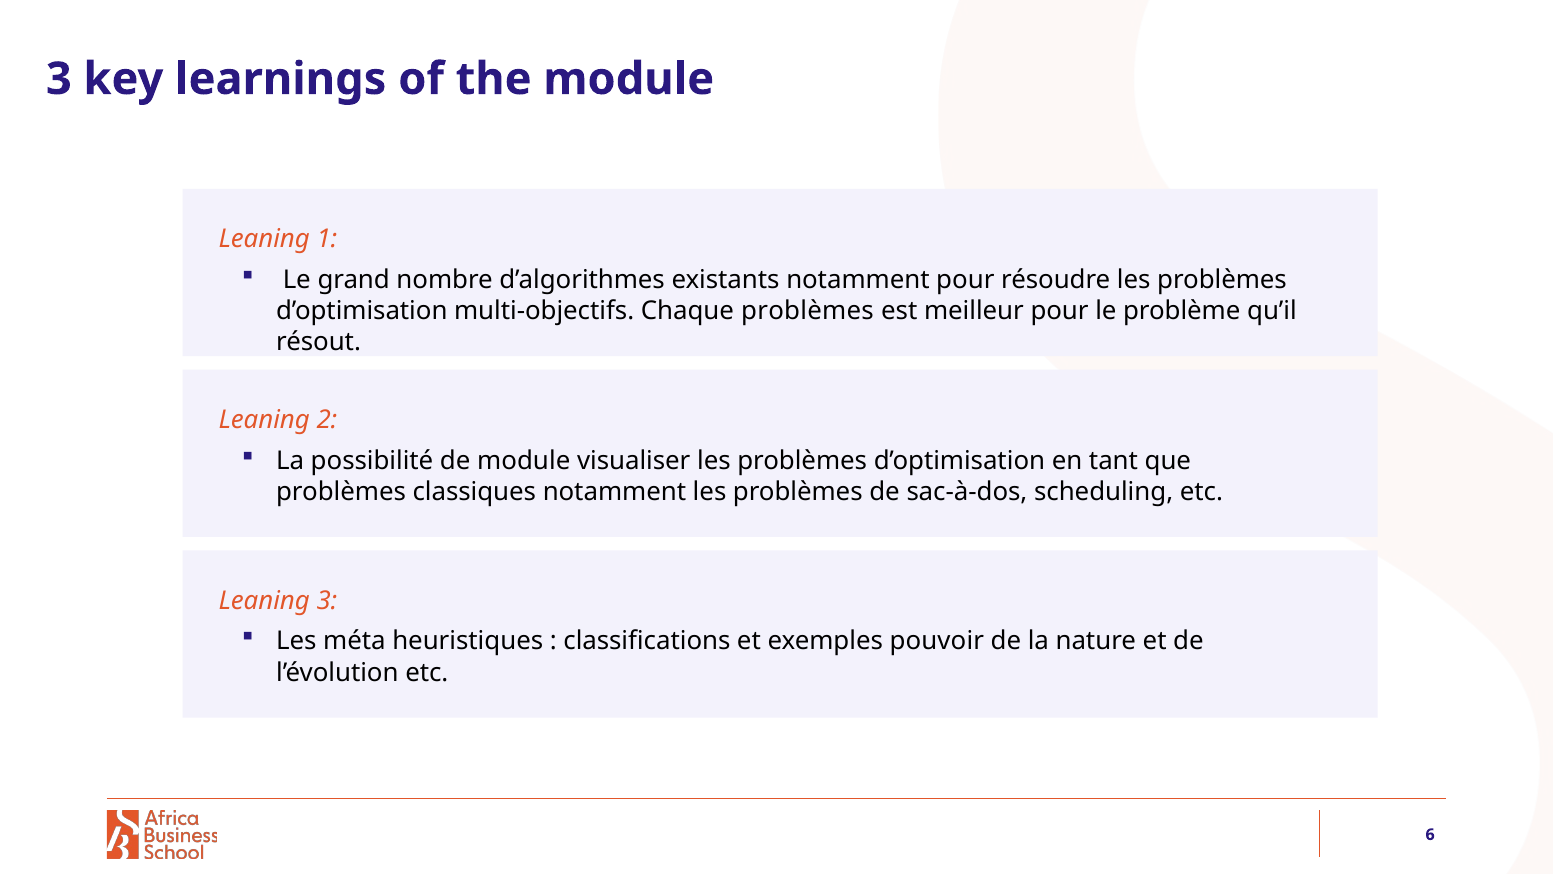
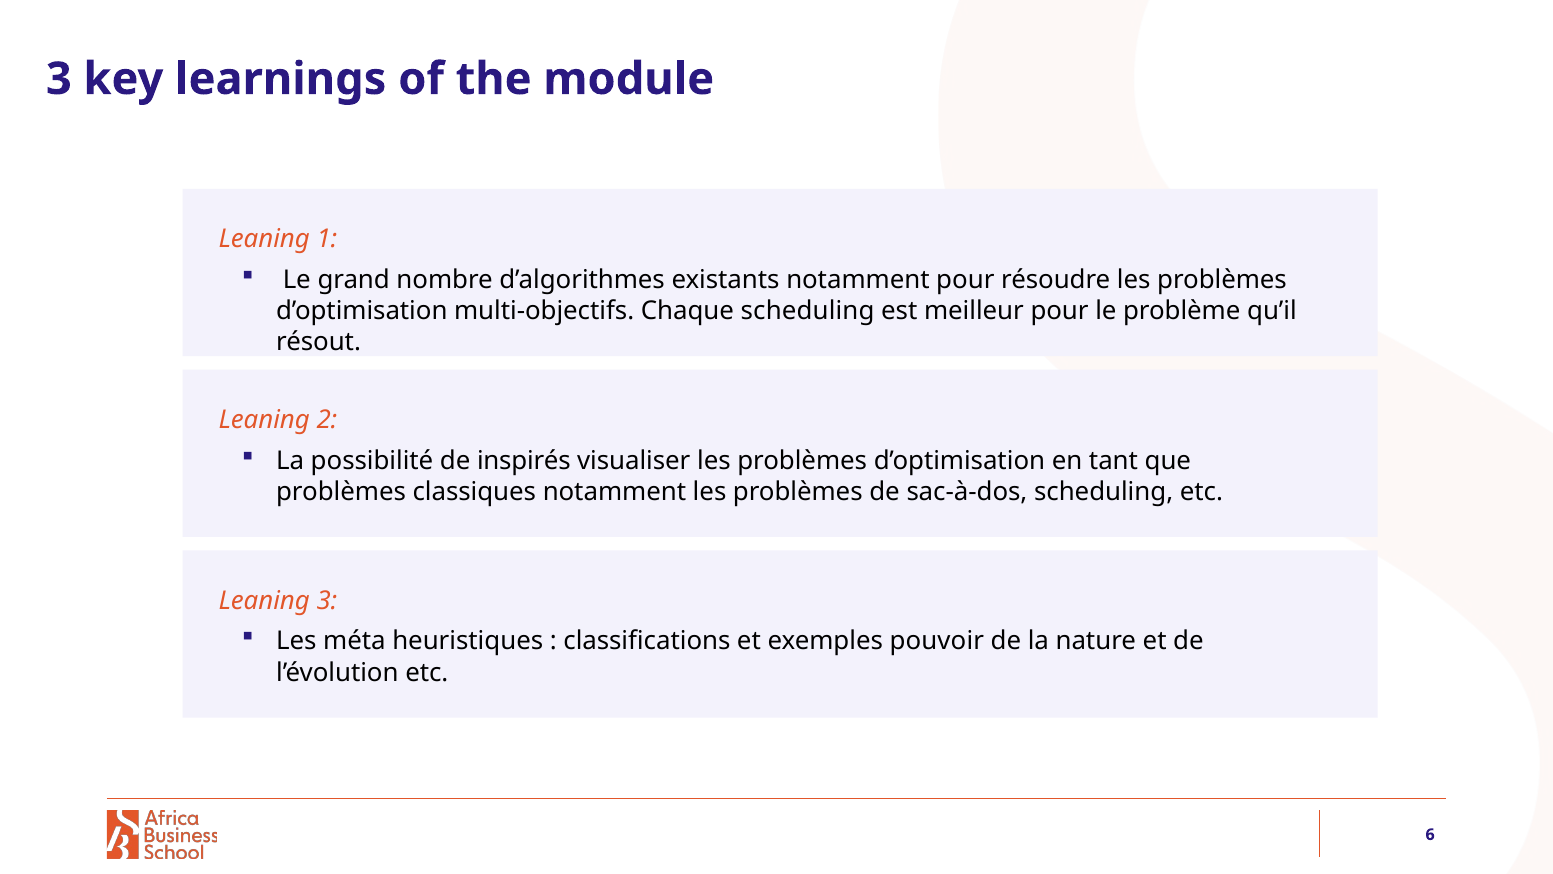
Chaque problèmes: problèmes -> scheduling (808, 311)
de module: module -> inspirés (524, 461)
